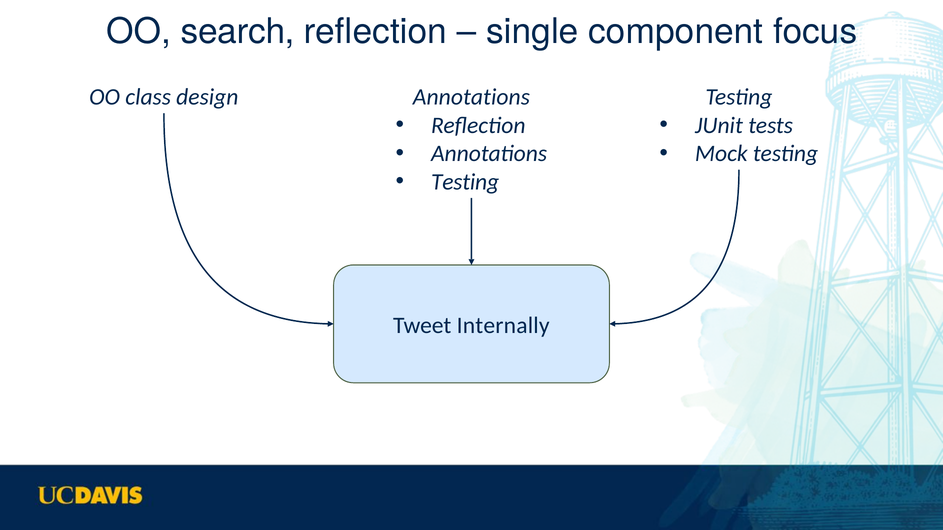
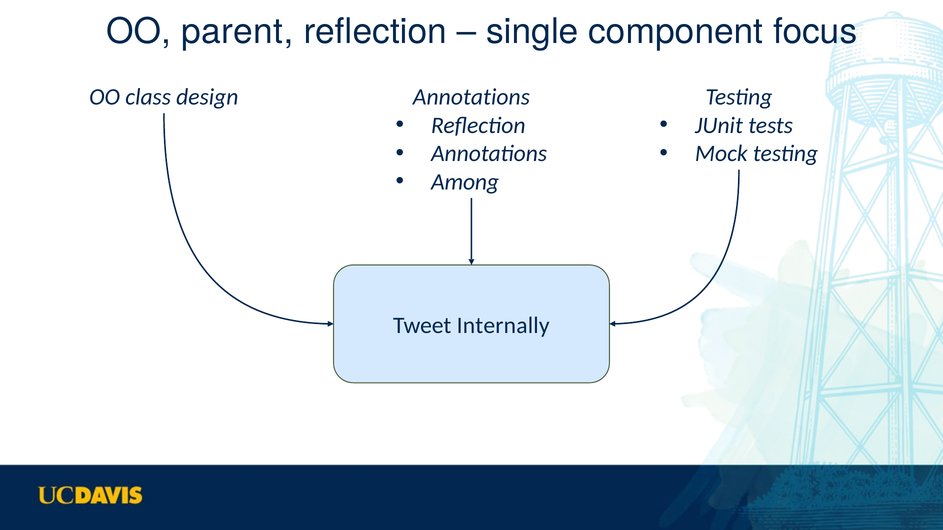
search: search -> parent (237, 32)
Testing: Testing -> Among (465, 182)
